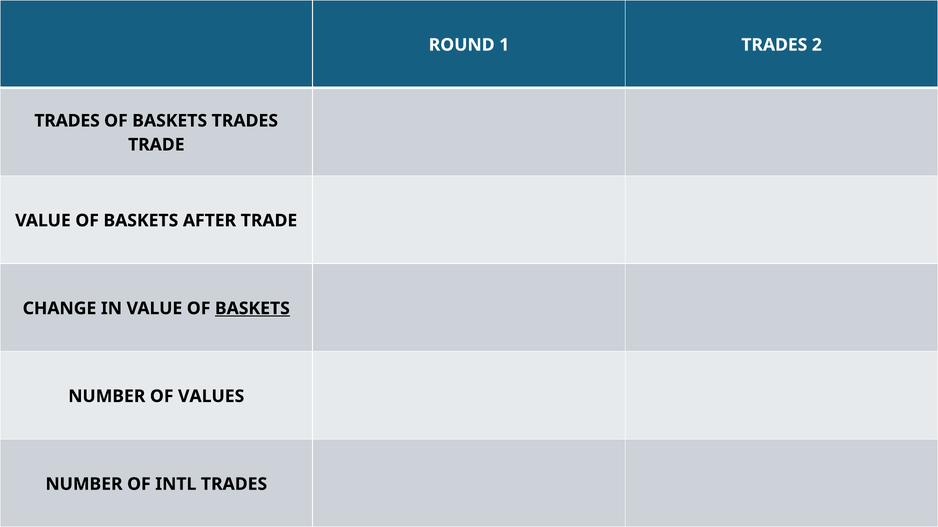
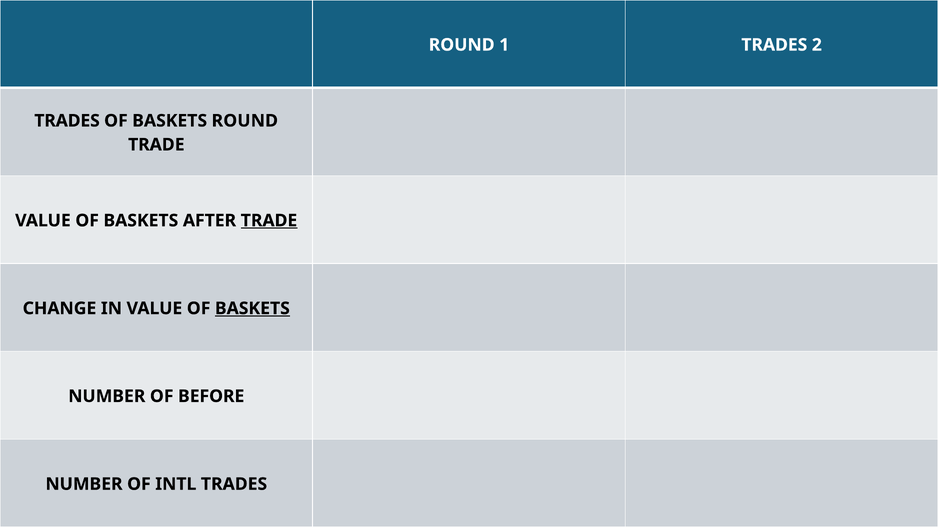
BASKETS TRADES: TRADES -> ROUND (245, 121)
TRADE underline: none -> present (269, 221)
VALUES: VALUES -> BEFORE (211, 397)
